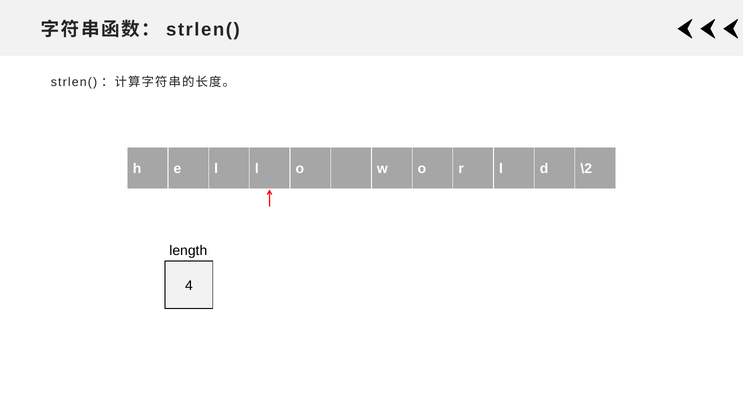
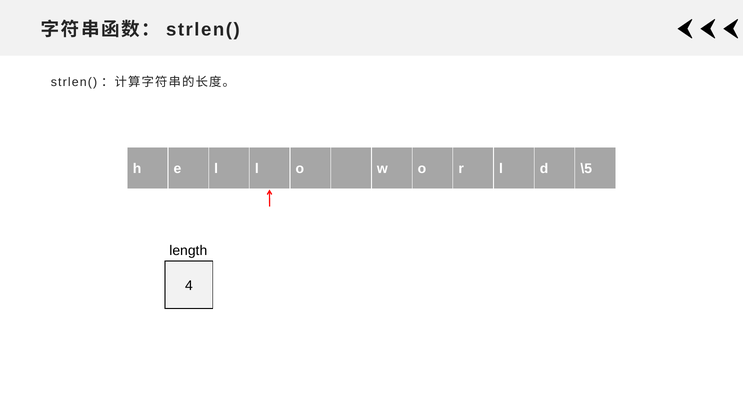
\2: \2 -> \5 (586, 169)
